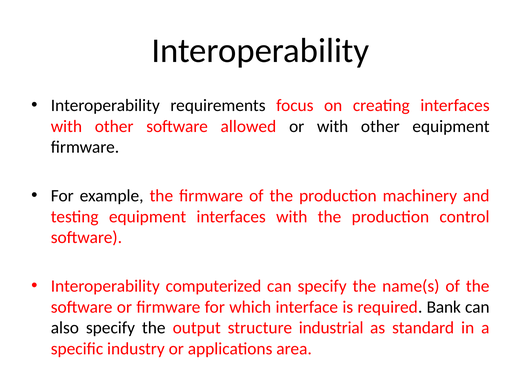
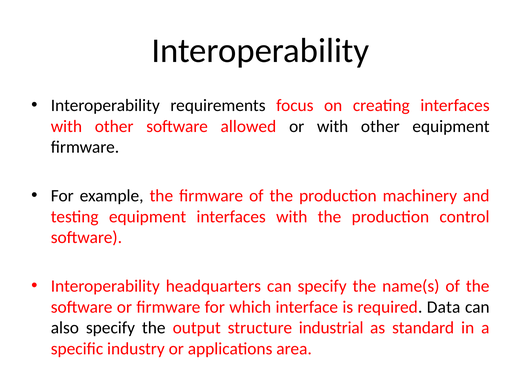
computerized: computerized -> headquarters (213, 286)
Bank: Bank -> Data (444, 307)
